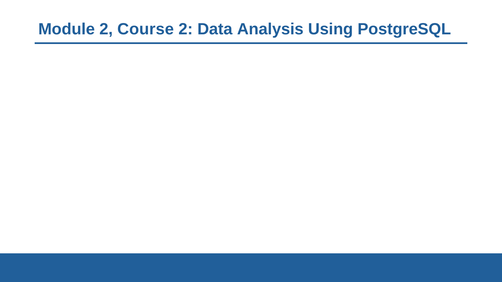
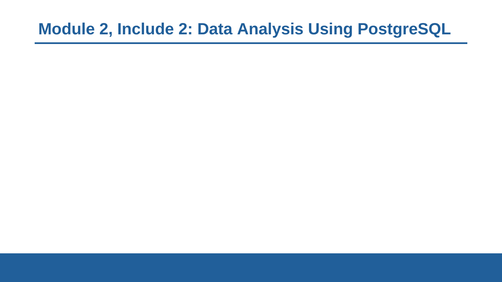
Course: Course -> Include (146, 29)
